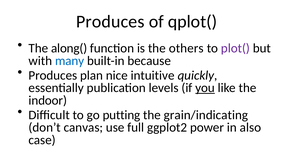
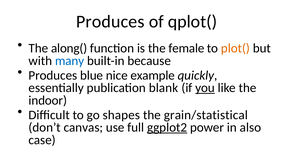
others: others -> female (186, 48)
plot( colour: purple -> orange (235, 48)
plan: plan -> blue (92, 75)
intuitive: intuitive -> example (153, 75)
levels: levels -> blank (164, 88)
putting: putting -> shapes (121, 115)
grain/indicating: grain/indicating -> grain/statistical (206, 115)
ggplot2 underline: none -> present (167, 127)
